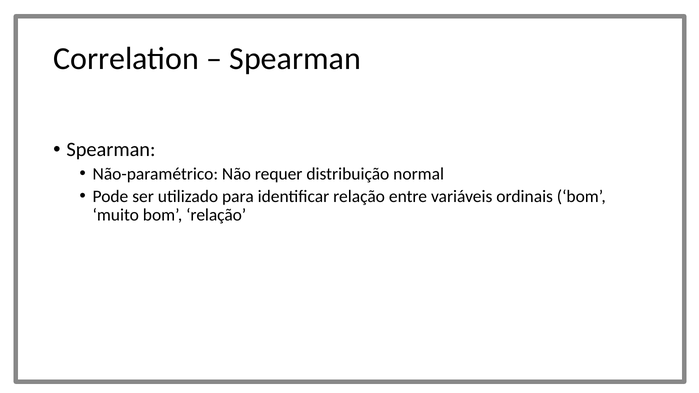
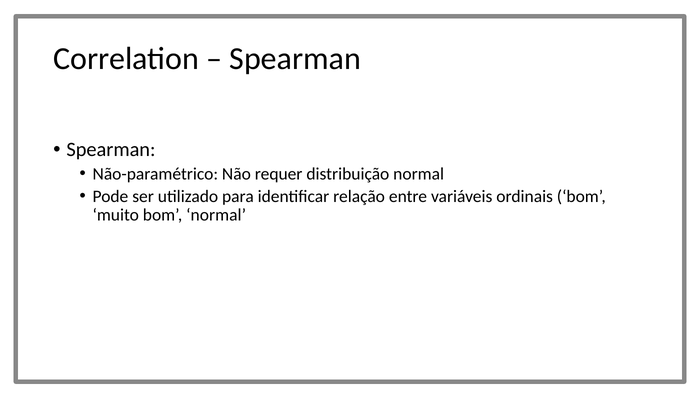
bom relação: relação -> normal (216, 215)
